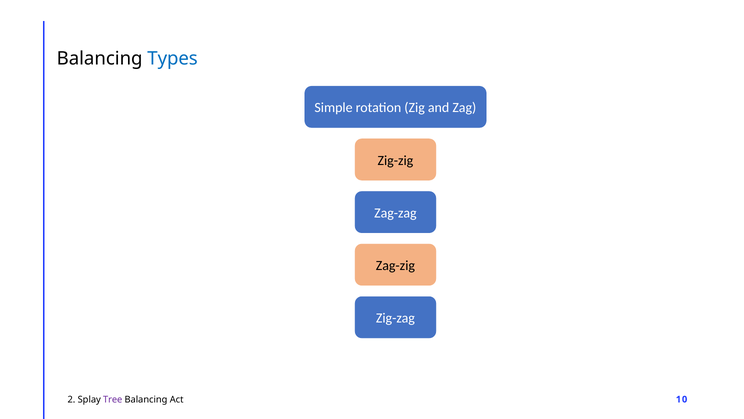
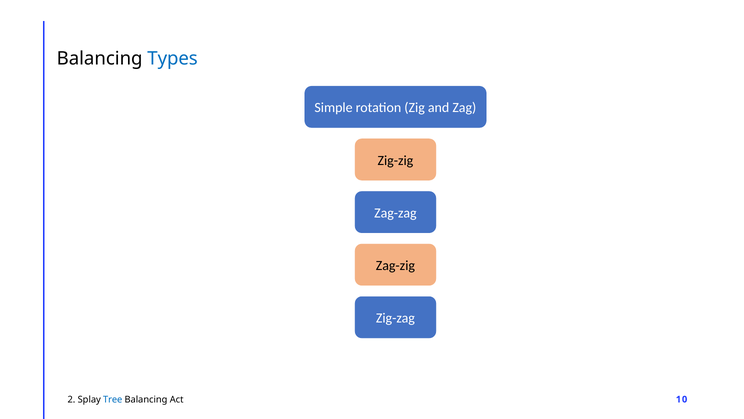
Tree colour: purple -> blue (113, 399)
